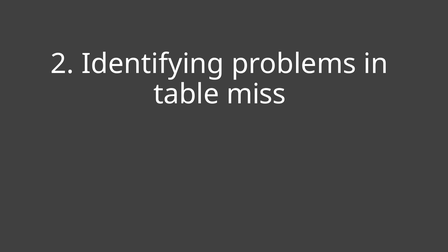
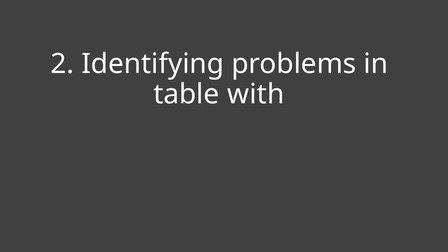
miss: miss -> with (256, 94)
